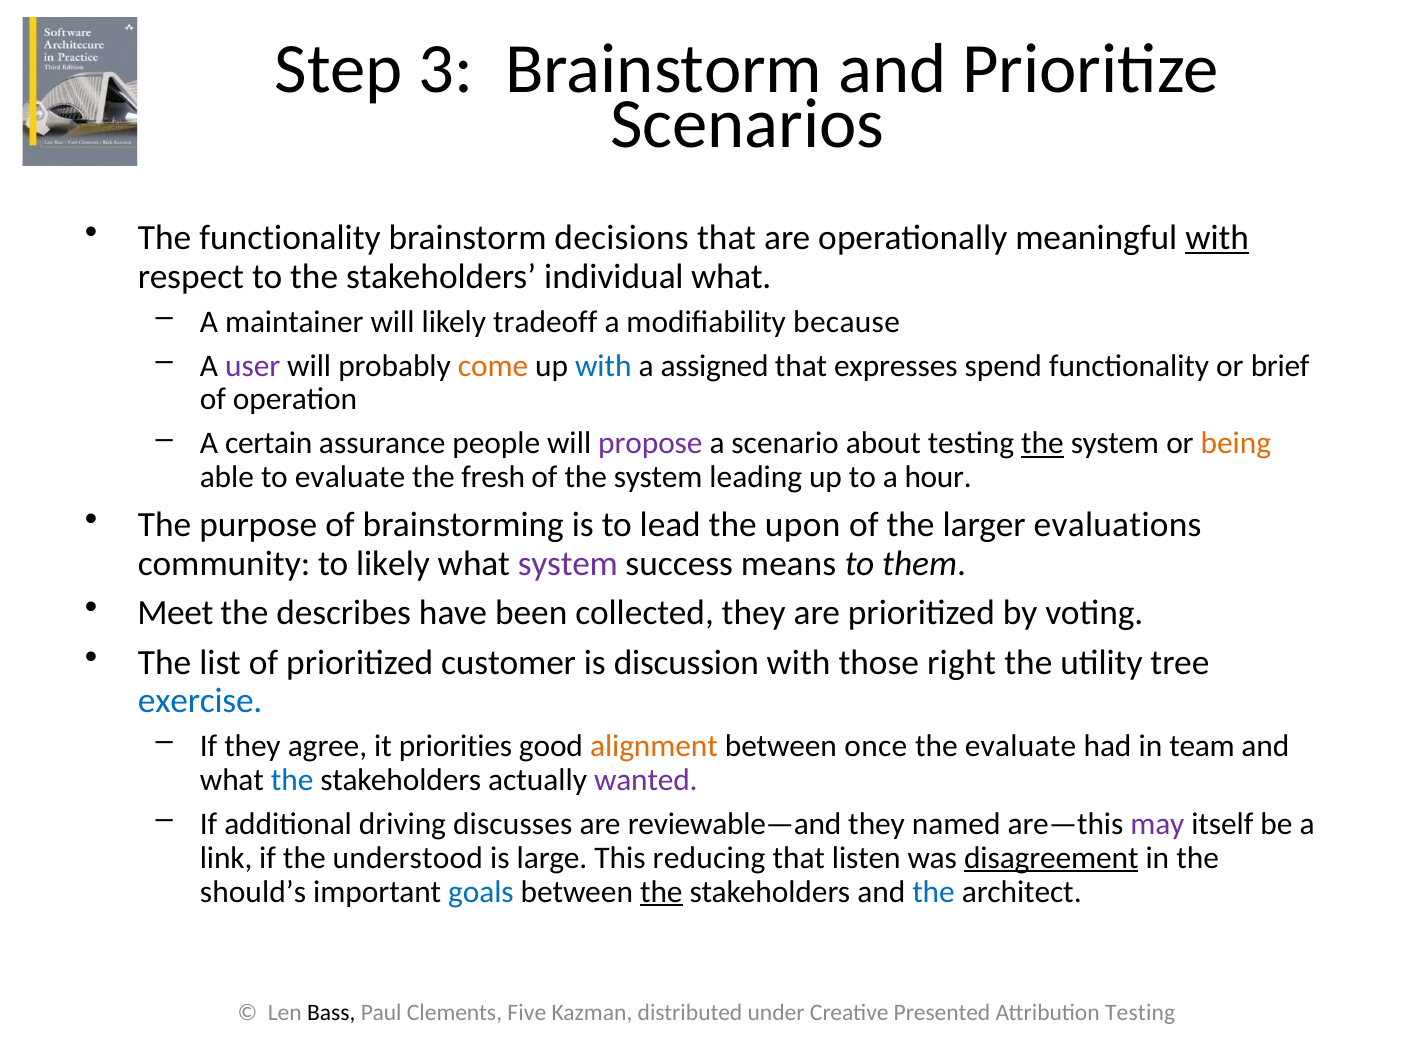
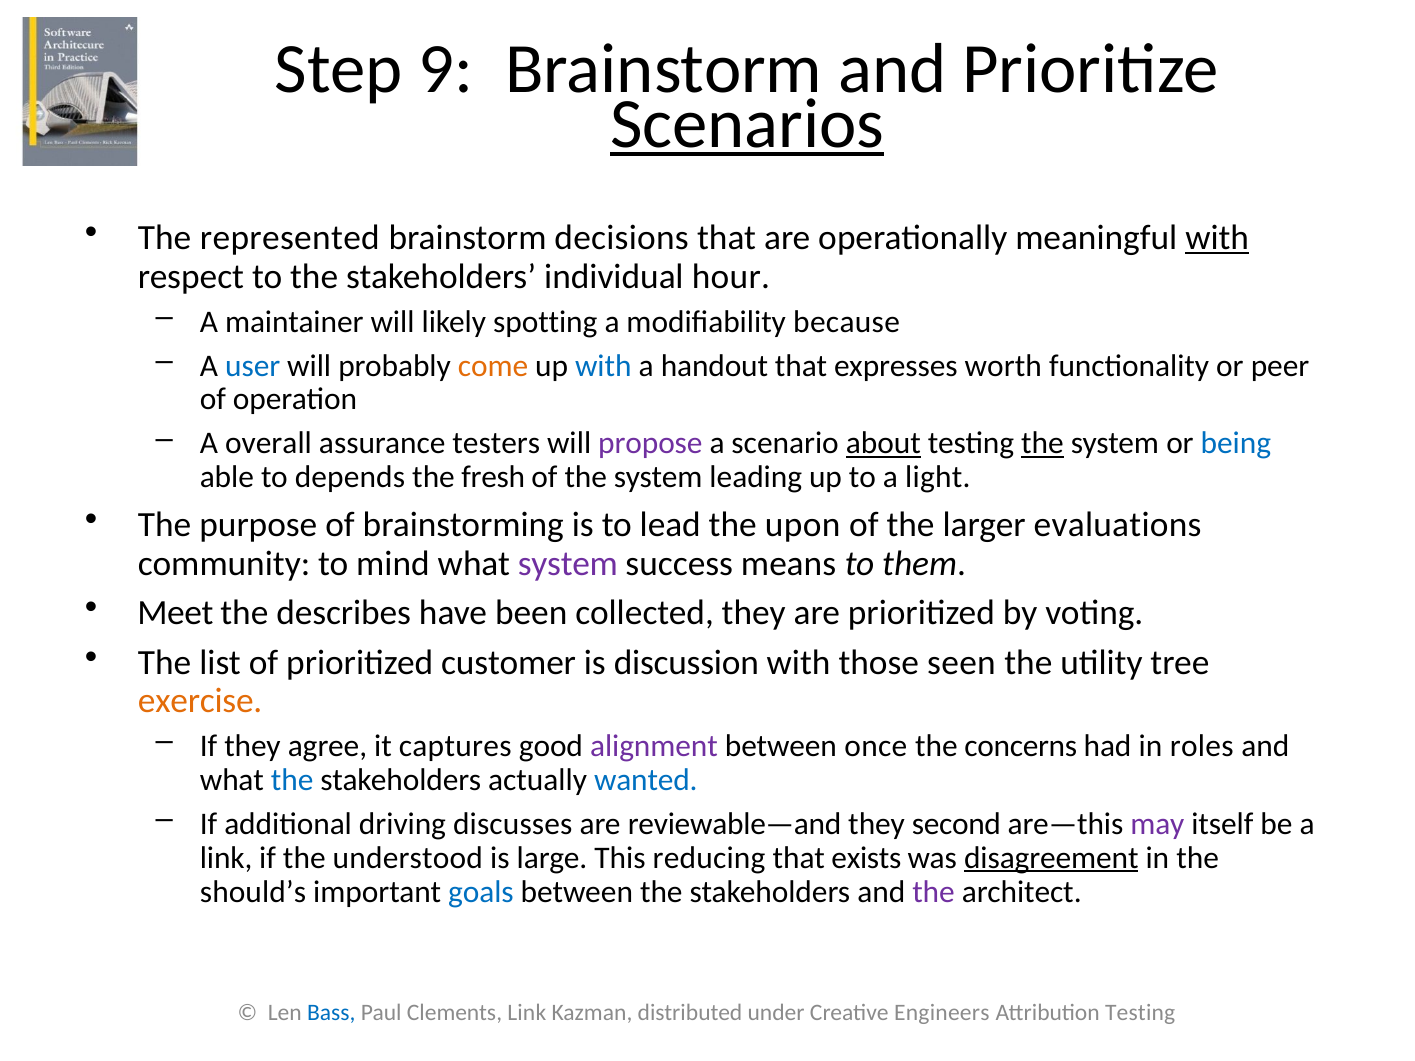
3: 3 -> 9 (446, 70)
Scenarios underline: none -> present (747, 124)
The functionality: functionality -> represented (290, 238)
individual what: what -> hour (731, 276)
tradeoff: tradeoff -> spotting (545, 322)
user colour: purple -> blue (253, 366)
assigned: assigned -> handout (714, 366)
spend: spend -> worth (1003, 366)
brief: brief -> peer (1280, 366)
certain: certain -> overall (268, 444)
people: people -> testers (496, 444)
about underline: none -> present (883, 444)
being colour: orange -> blue (1236, 444)
to evaluate: evaluate -> depends (350, 477)
hour: hour -> light (938, 477)
to likely: likely -> mind (393, 564)
right: right -> seen (961, 663)
exercise colour: blue -> orange (200, 701)
priorities: priorities -> captures (455, 746)
alignment colour: orange -> purple (654, 746)
the evaluate: evaluate -> concerns (1021, 746)
team: team -> roles (1202, 746)
wanted colour: purple -> blue (646, 780)
named: named -> second (956, 824)
listen: listen -> exists (866, 858)
the underline: present -> none (661, 892)
the colour: blue -> purple (934, 892)
Bass colour: black -> blue (331, 1013)
Clements Five: Five -> Link (527, 1013)
Presented: Presented -> Engineers (942, 1013)
